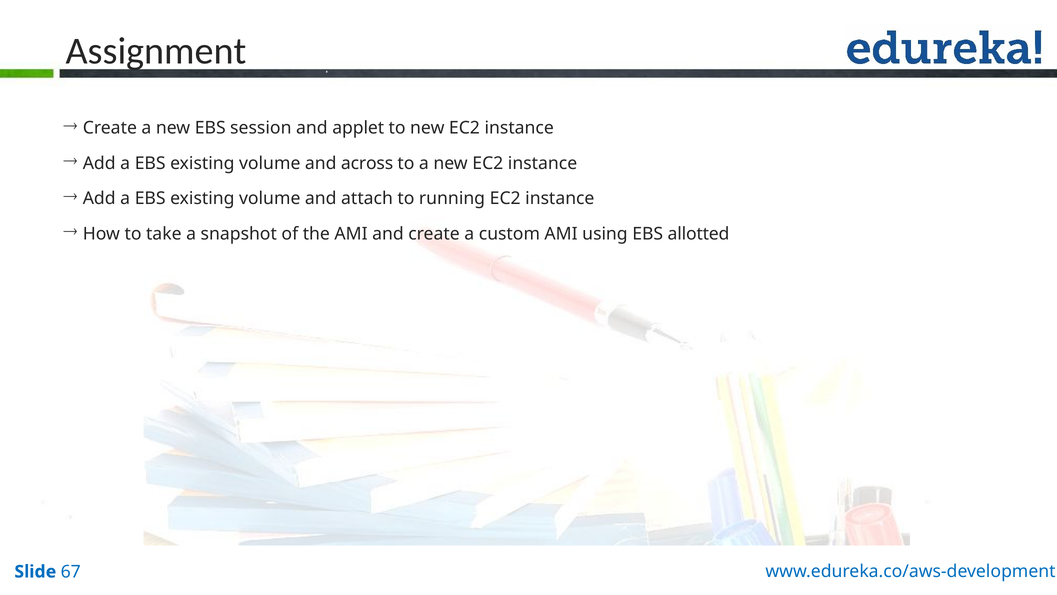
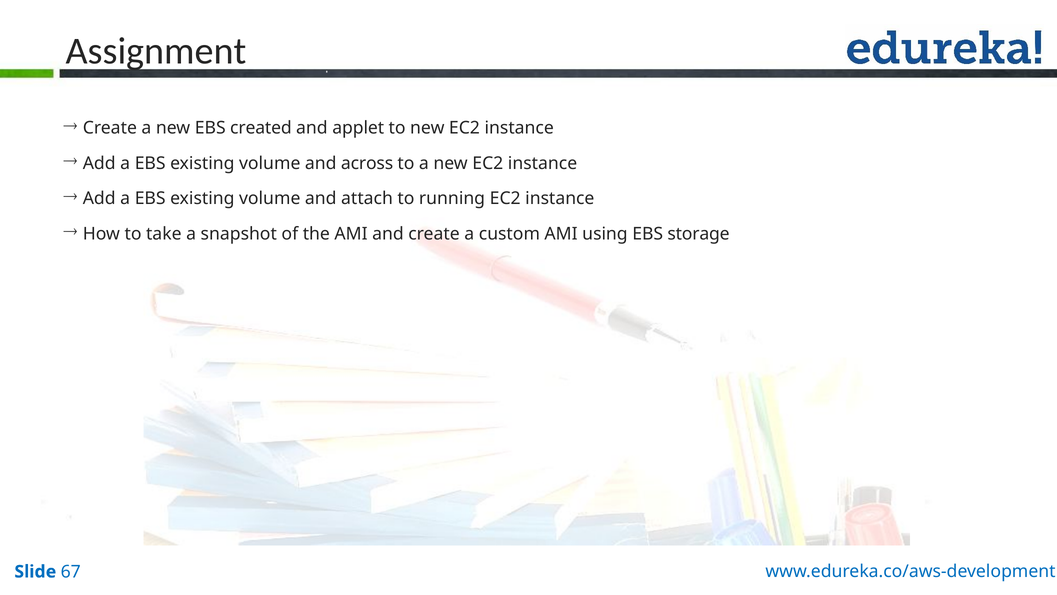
session: session -> created (261, 128)
allotted: allotted -> storage (699, 234)
